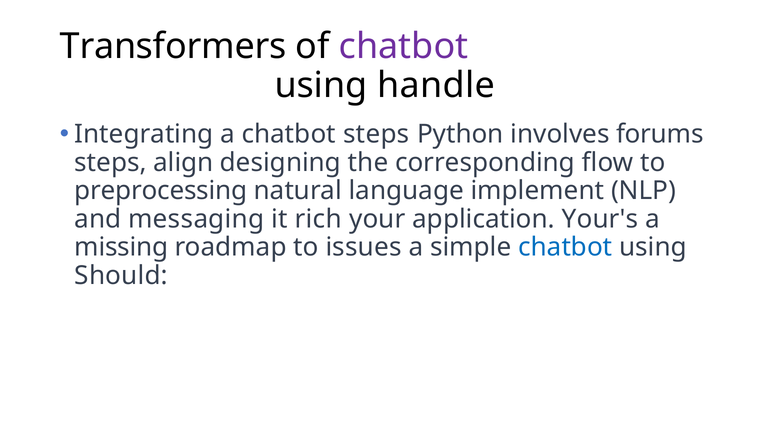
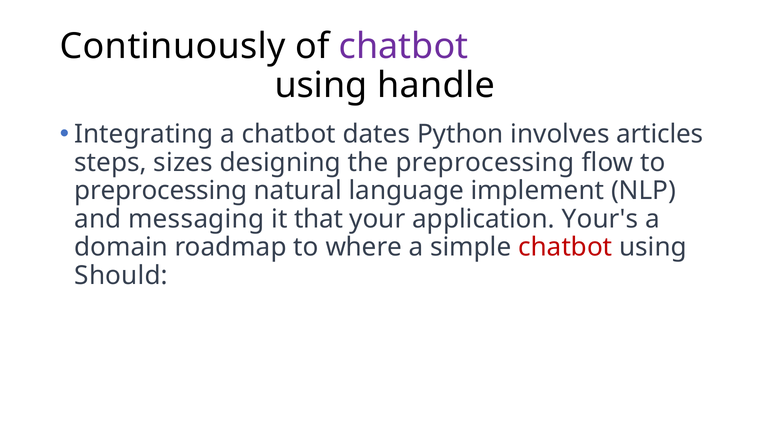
Transformers: Transformers -> Continuously (173, 46)
chatbot steps: steps -> dates (376, 134)
forums: forums -> articles (660, 134)
align: align -> sizes (183, 163)
the corresponding: corresponding -> preprocessing (485, 163)
rich: rich -> that (319, 219)
missing: missing -> domain (121, 247)
issues: issues -> where (364, 247)
chatbot colour: blue -> red (565, 247)
